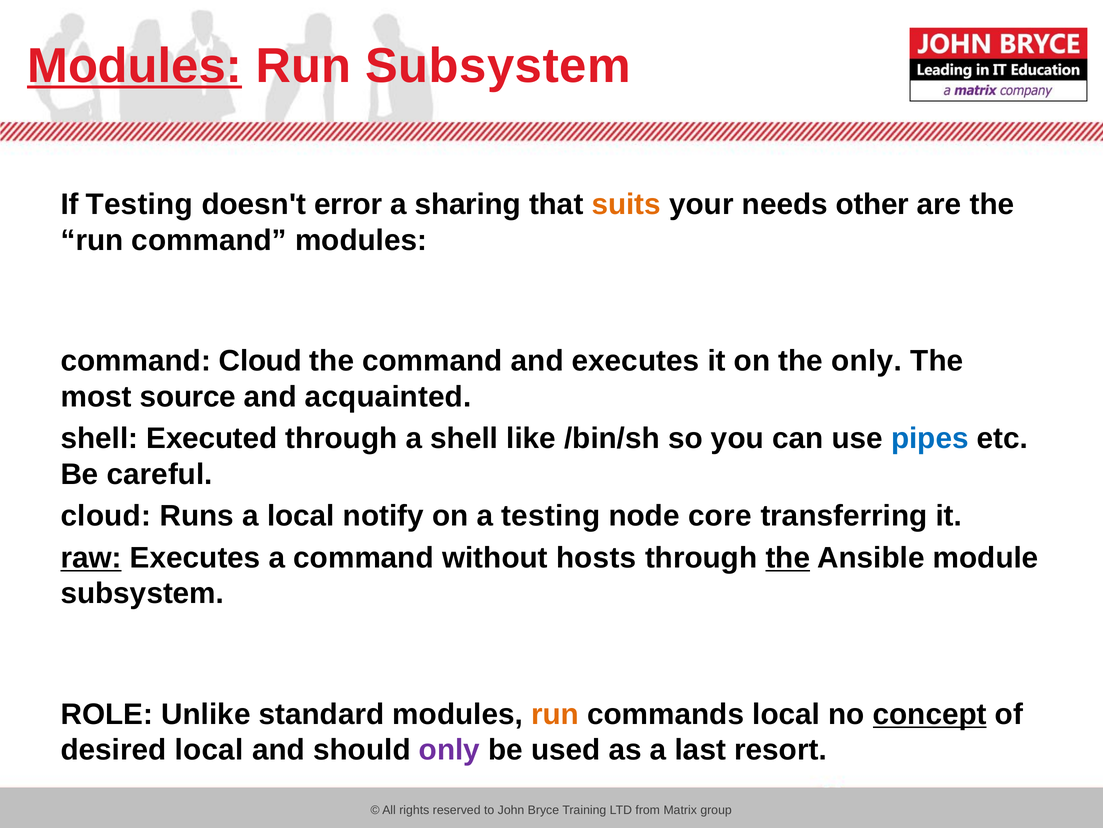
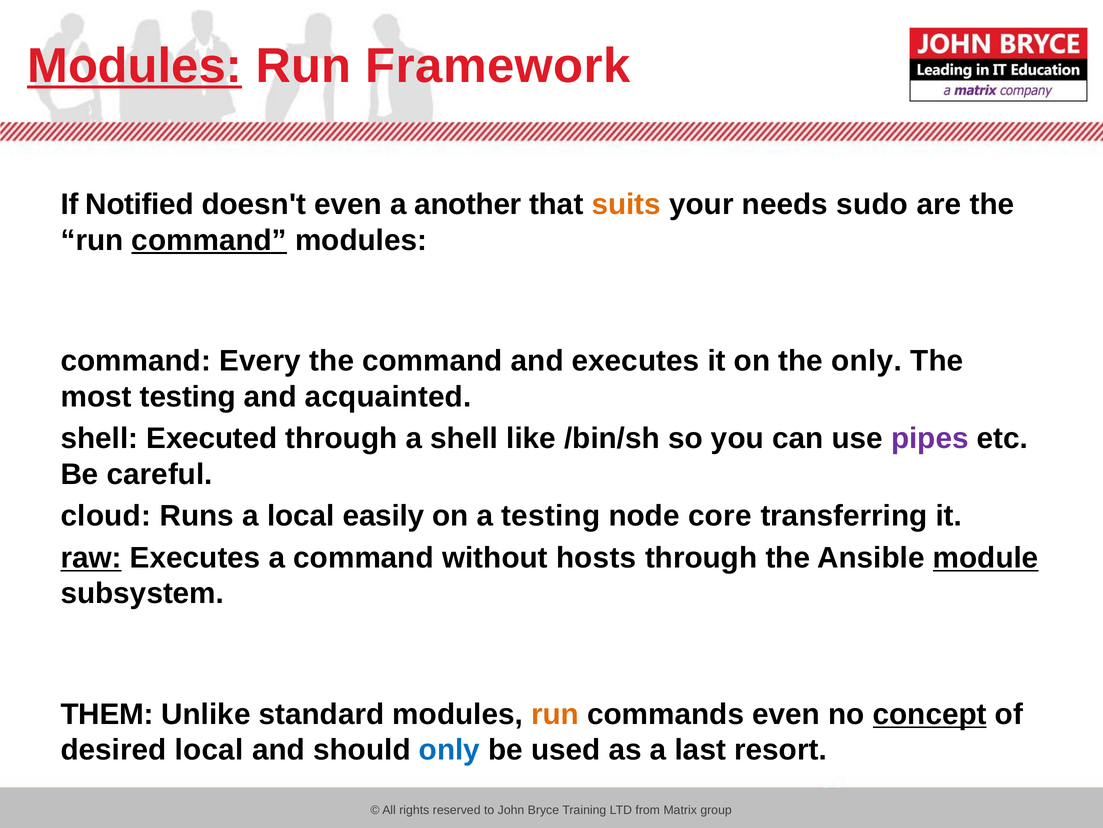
Run Subsystem: Subsystem -> Framework (498, 66)
If Testing: Testing -> Notified (140, 204)
doesn't error: error -> even (348, 204)
sharing: sharing -> another (468, 204)
other: other -> sudo (872, 204)
command underline: none -> present (209, 240)
command Cloud: Cloud -> Every (260, 361)
most source: source -> testing (188, 396)
pipes colour: blue -> purple (930, 438)
notify: notify -> easily (383, 516)
the underline: present -> none (788, 557)
module underline: none -> present (986, 557)
ROLE: ROLE -> THEM (107, 714)
commands local: local -> even (786, 714)
only colour: purple -> blue (449, 749)
